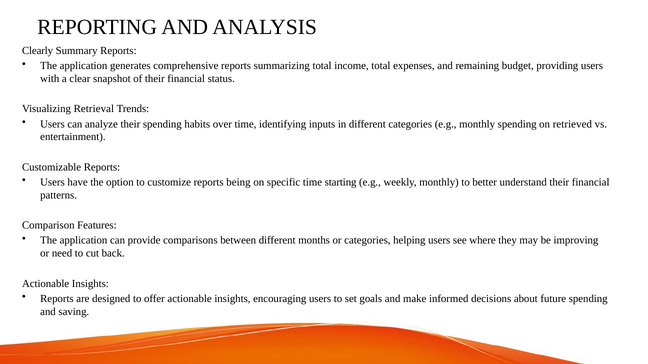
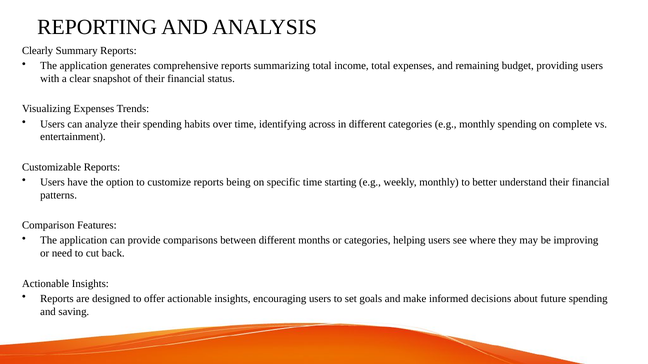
Visualizing Retrieval: Retrieval -> Expenses (94, 109)
inputs: inputs -> across (322, 124)
retrieved: retrieved -> complete (572, 124)
